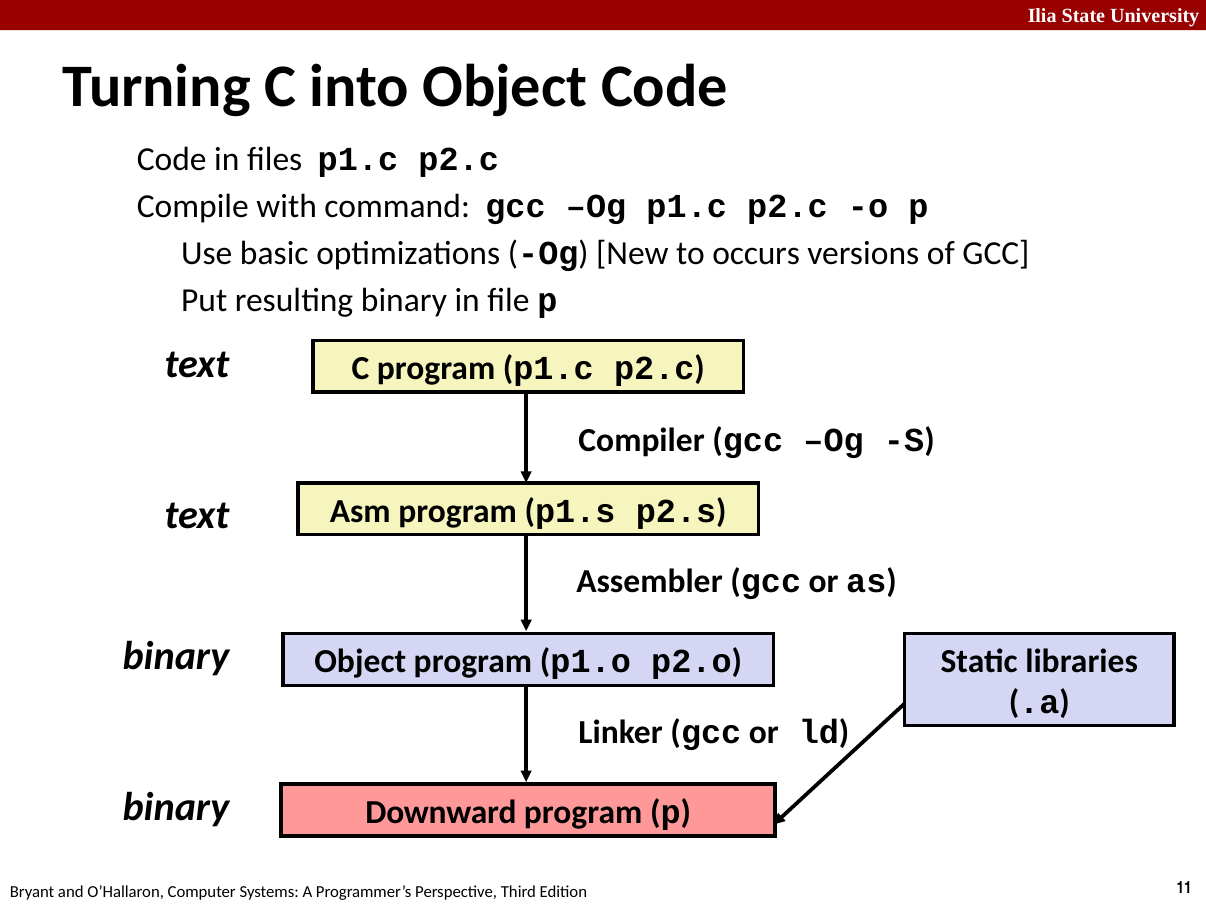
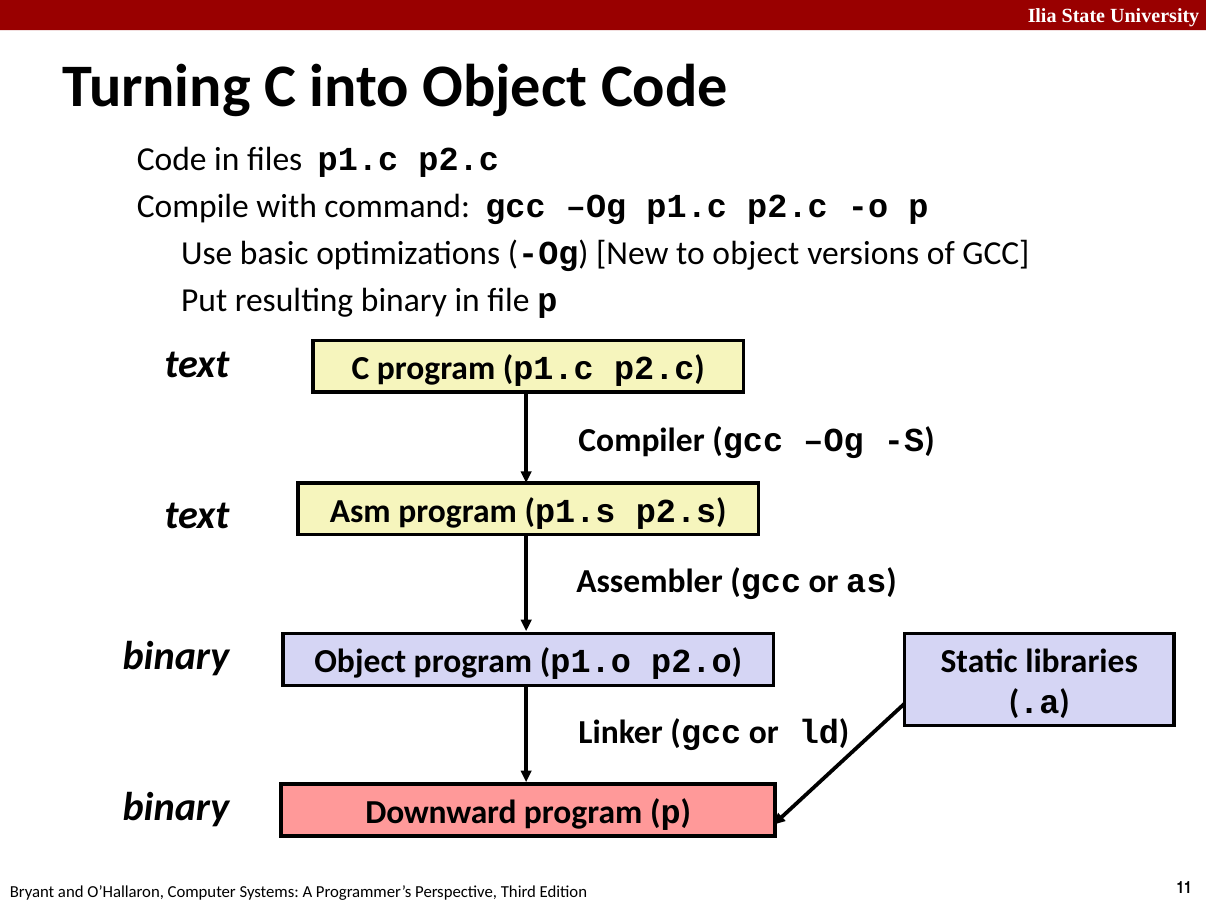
to occurs: occurs -> object (756, 253)
